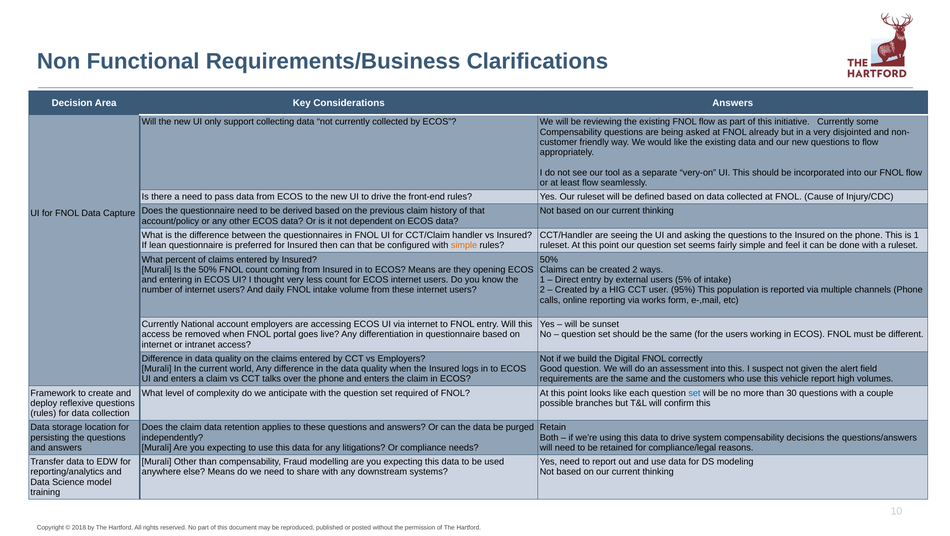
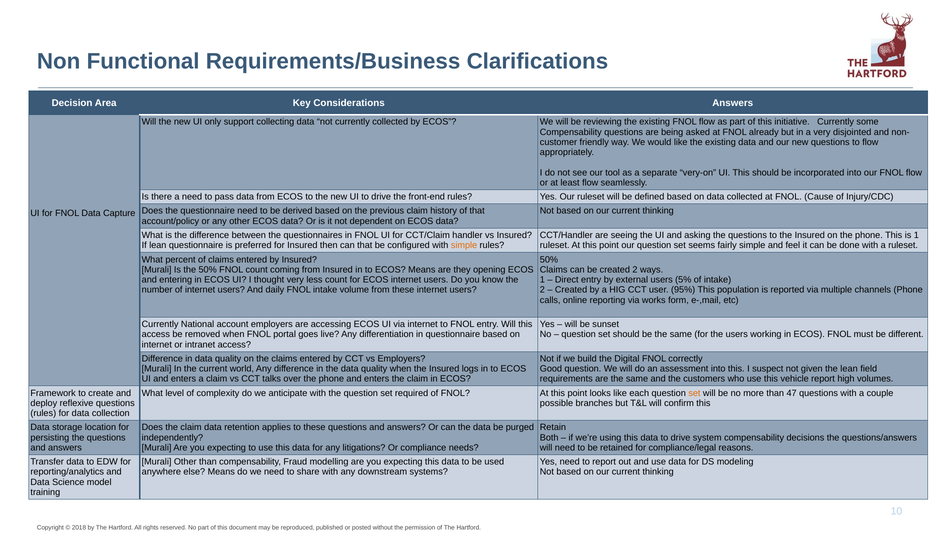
the alert: alert -> lean (849, 369)
set colour: blue -> orange (694, 394)
30: 30 -> 47 (792, 394)
